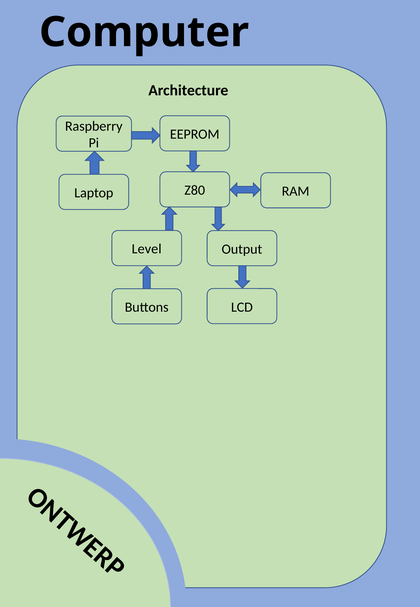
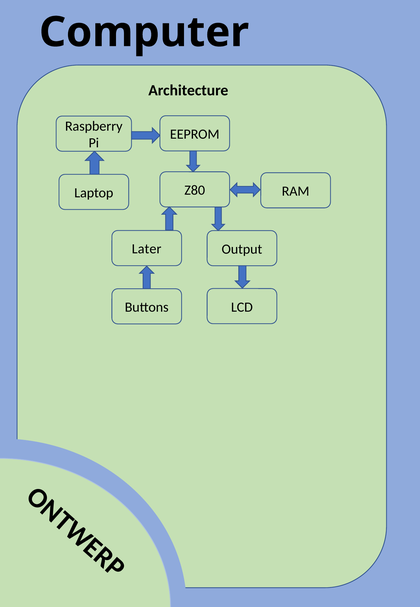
Level: Level -> Later (147, 249)
